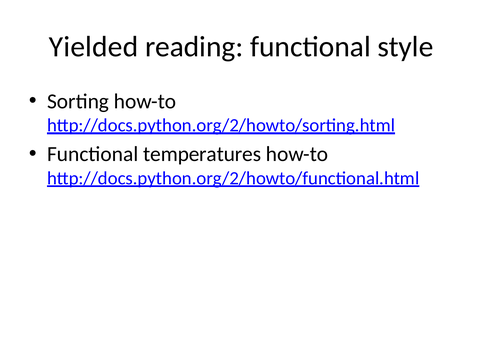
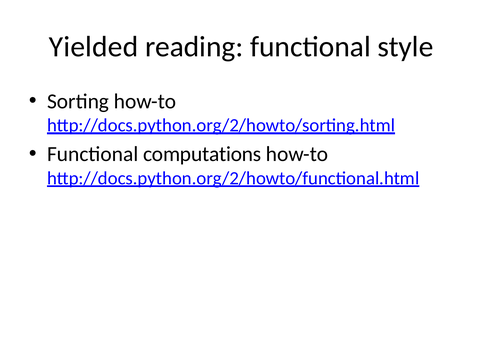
temperatures: temperatures -> computations (202, 154)
